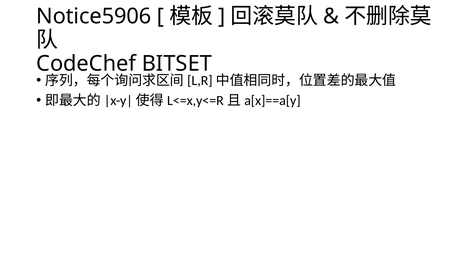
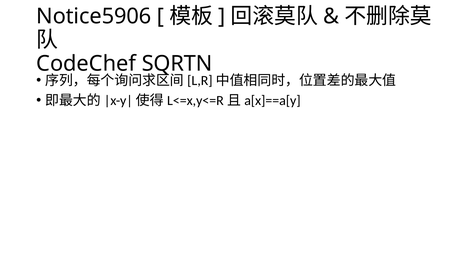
BITSET: BITSET -> SQRTN (177, 64)
